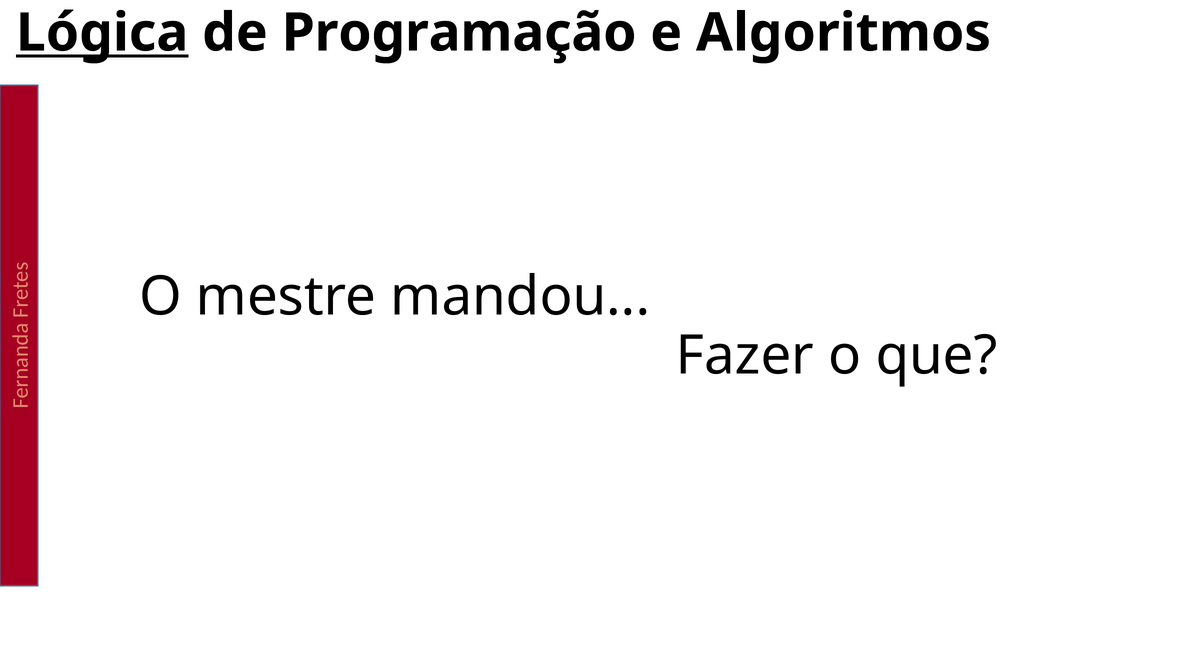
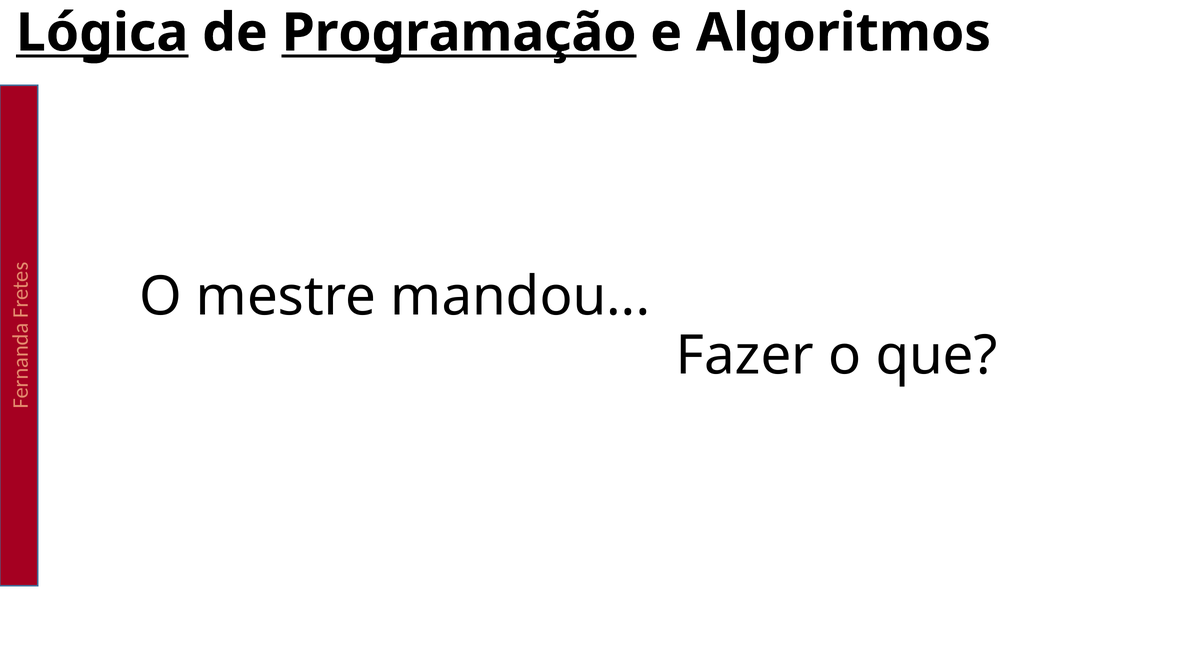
Programação underline: none -> present (459, 33)
